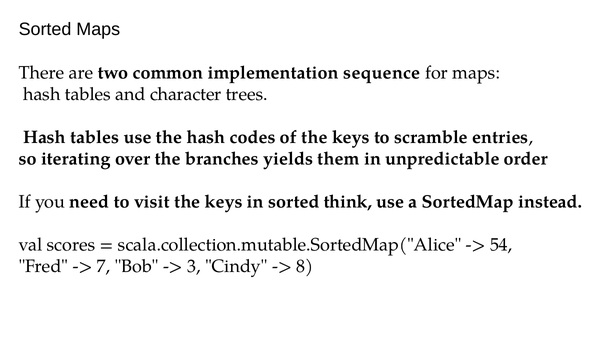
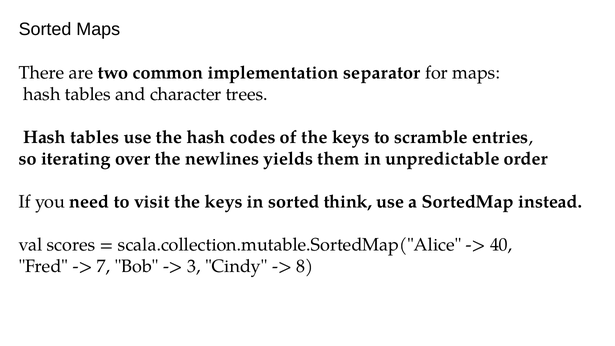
sequence: sequence -> separator (382, 73)
branches: branches -> newlines (222, 159)
54: 54 -> 40 (501, 245)
